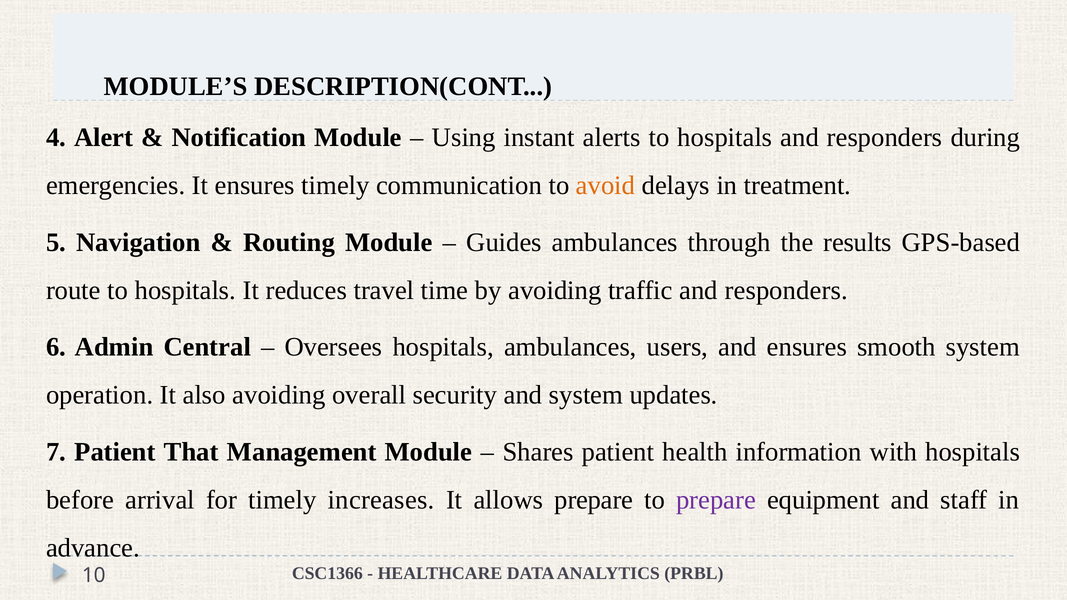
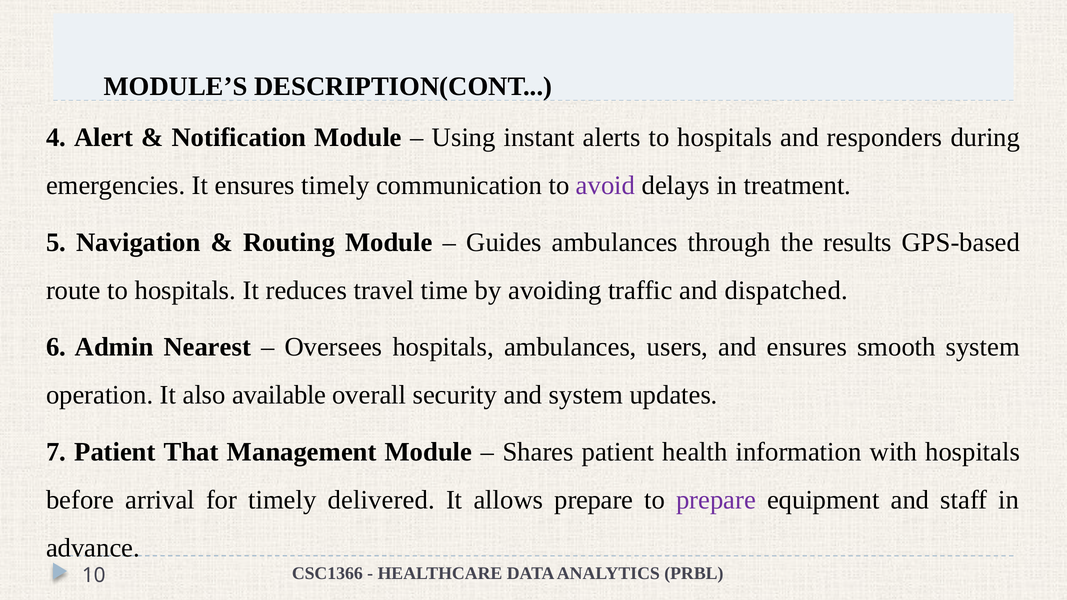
avoid colour: orange -> purple (606, 185)
traffic and responders: responders -> dispatched (786, 290)
Central: Central -> Nearest (207, 347)
also avoiding: avoiding -> available (279, 395)
increases: increases -> delivered (381, 500)
